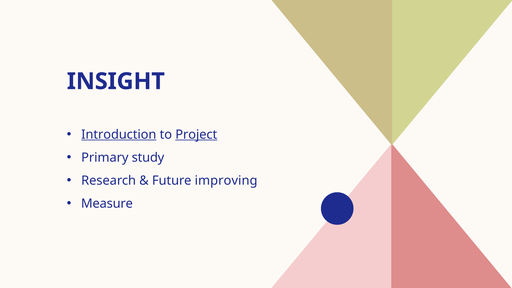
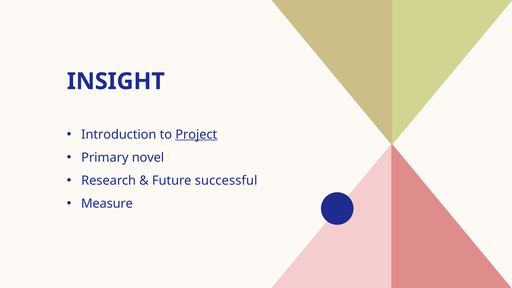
Introduction underline: present -> none (119, 135)
study: study -> novel (148, 158)
improving: improving -> successful (226, 181)
